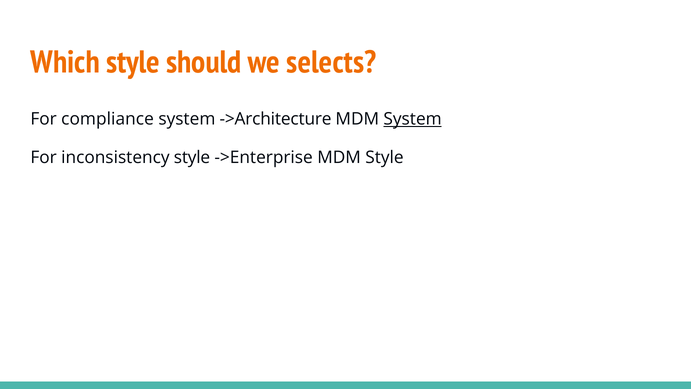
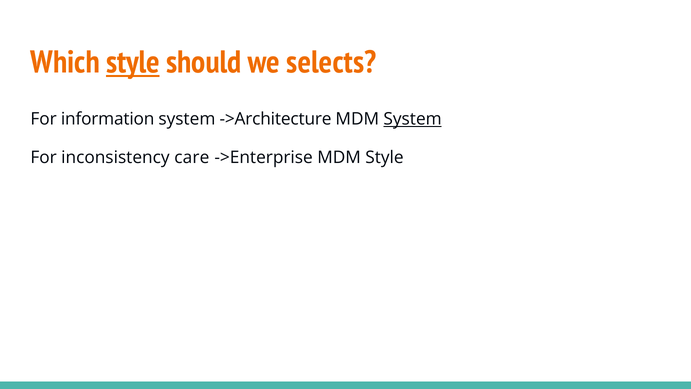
style underline: none -> present (133, 62)
compliance: compliance -> information (108, 119)
inconsistency style: style -> care (192, 157)
